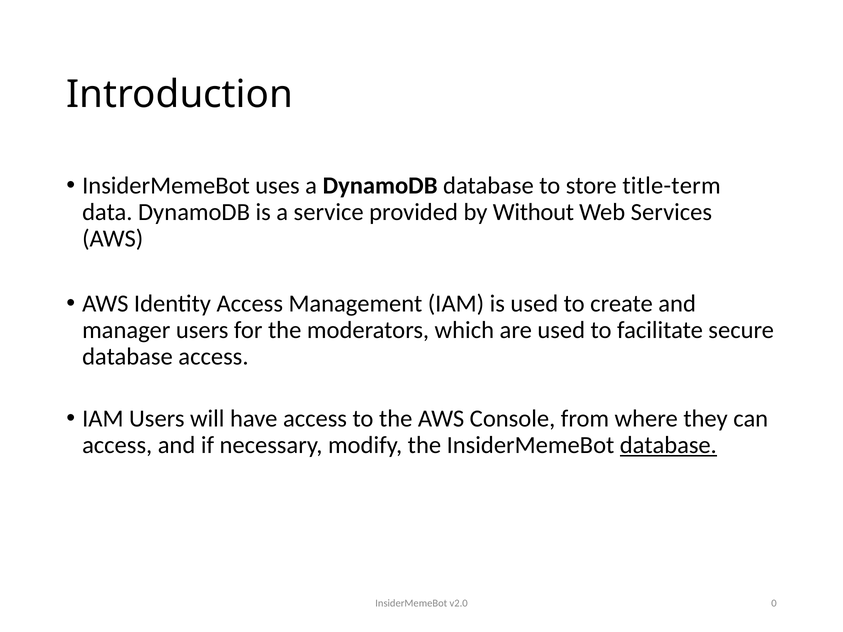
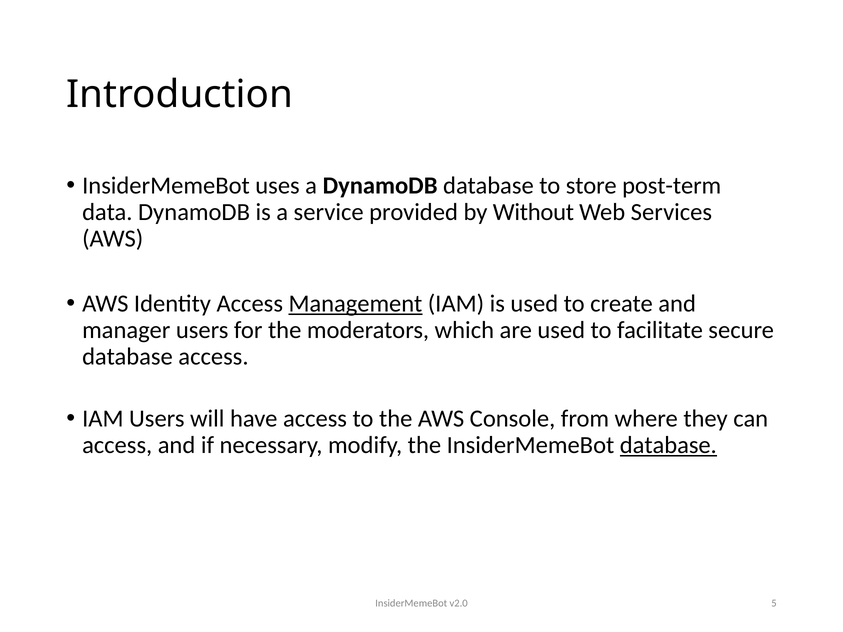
title-term: title-term -> post-term (672, 186)
Management underline: none -> present (355, 304)
0: 0 -> 5 (774, 604)
